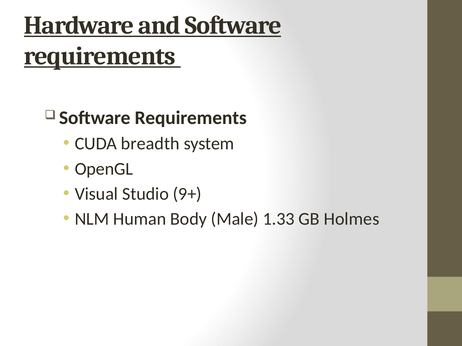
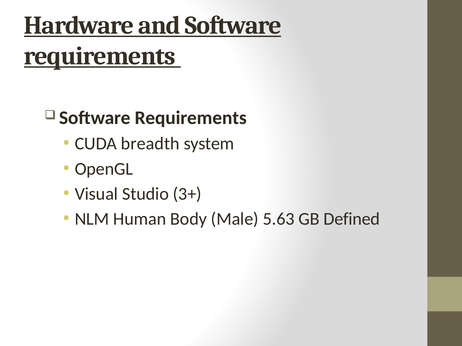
9+: 9+ -> 3+ (187, 194)
1.33: 1.33 -> 5.63 (279, 219)
Holmes: Holmes -> Defined (352, 219)
